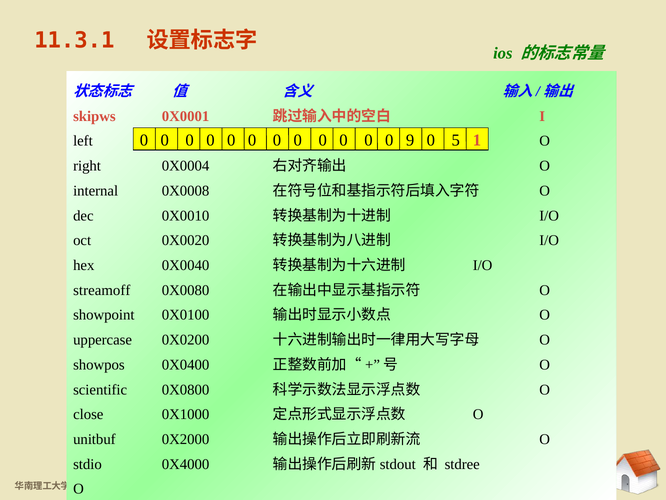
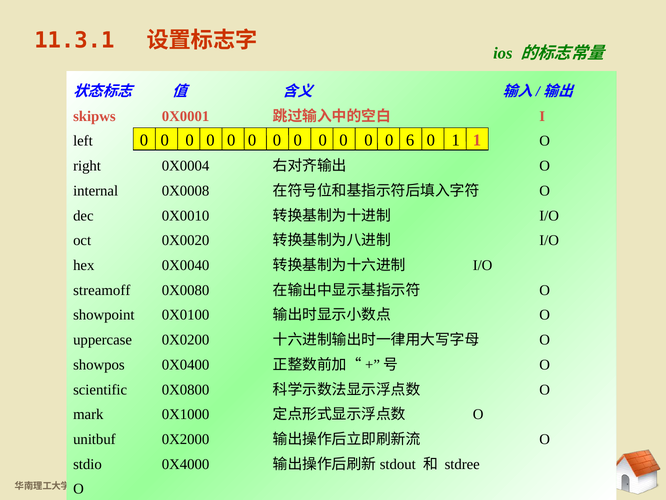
9: 9 -> 6 (410, 140)
0 5: 5 -> 1 (456, 140)
close: close -> mark (88, 414)
